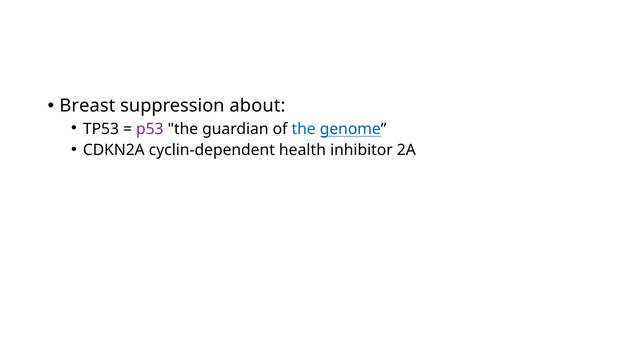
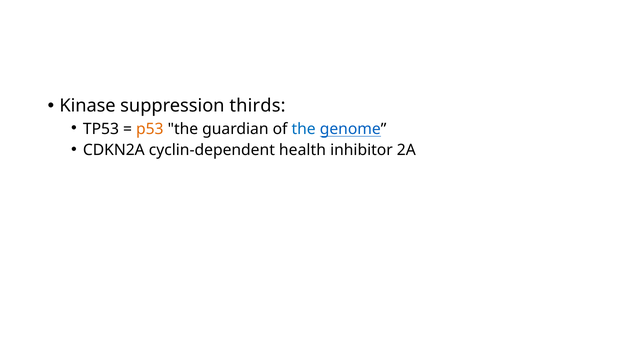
Breast: Breast -> Kinase (88, 106)
about: about -> thirds (258, 106)
p53 colour: purple -> orange (150, 129)
